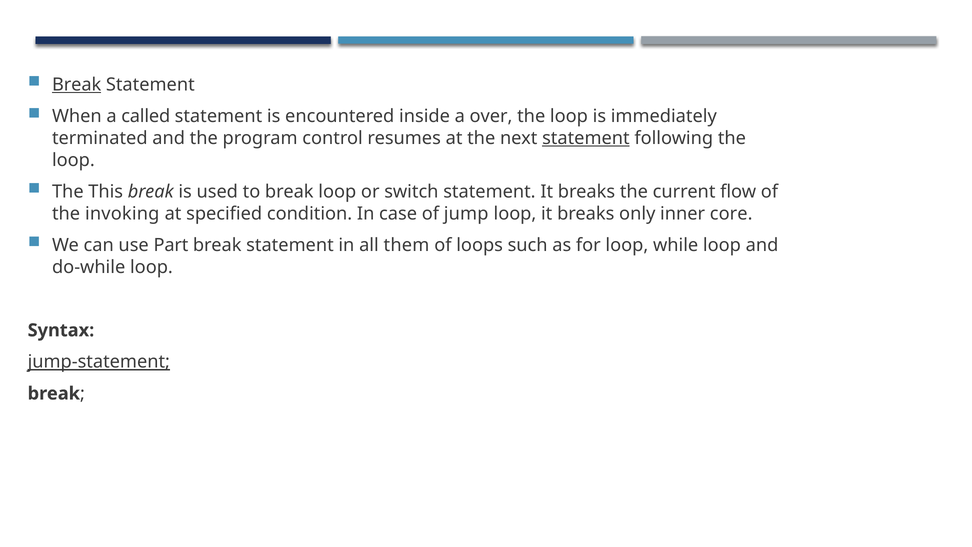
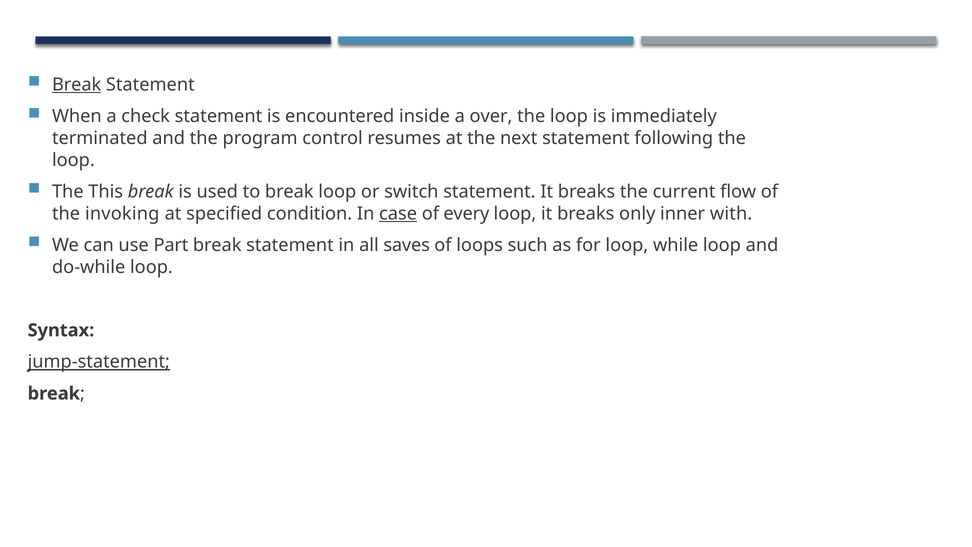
called: called -> check (146, 116)
statement underline: present -> none (586, 138)
case underline: none -> present (398, 214)
jump: jump -> every (466, 214)
core: core -> with (731, 214)
them: them -> saves (407, 245)
